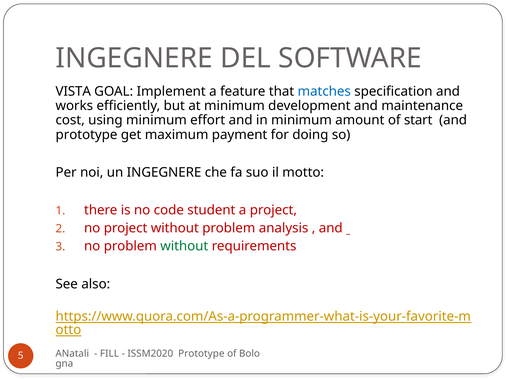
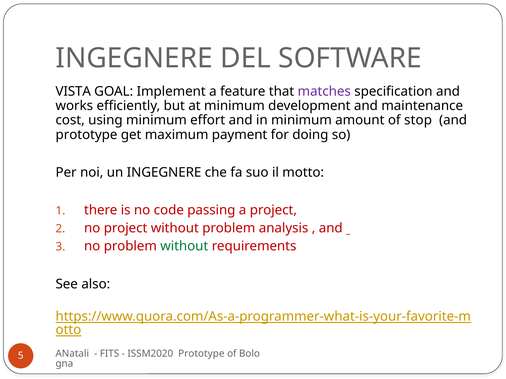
matches colour: blue -> purple (324, 92)
start: start -> stop (418, 120)
student: student -> passing (211, 210)
FILL: FILL -> FITS (110, 354)
